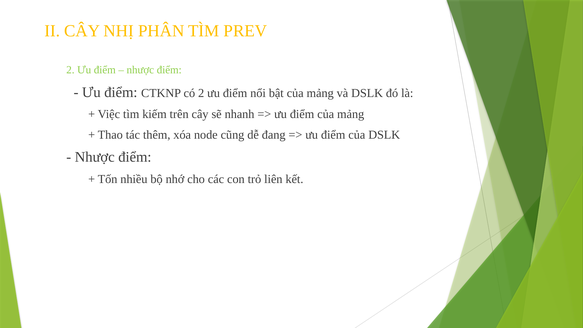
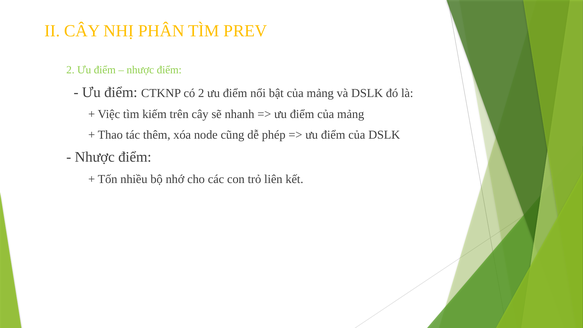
đang: đang -> phép (274, 135)
